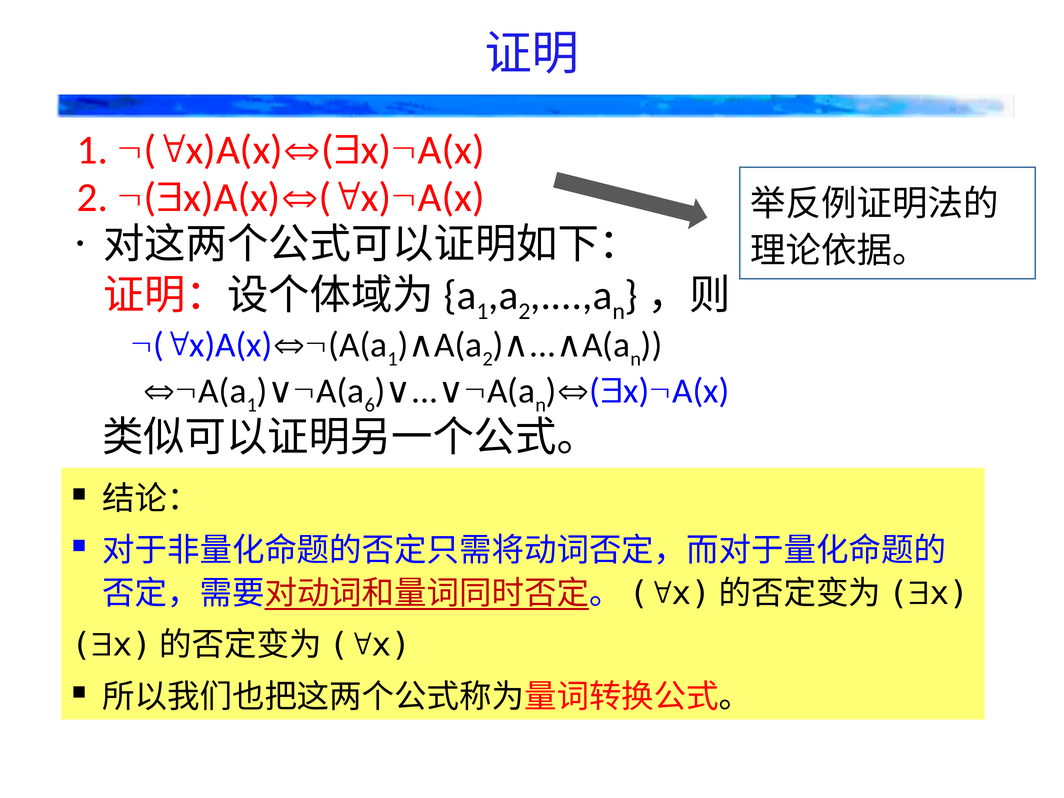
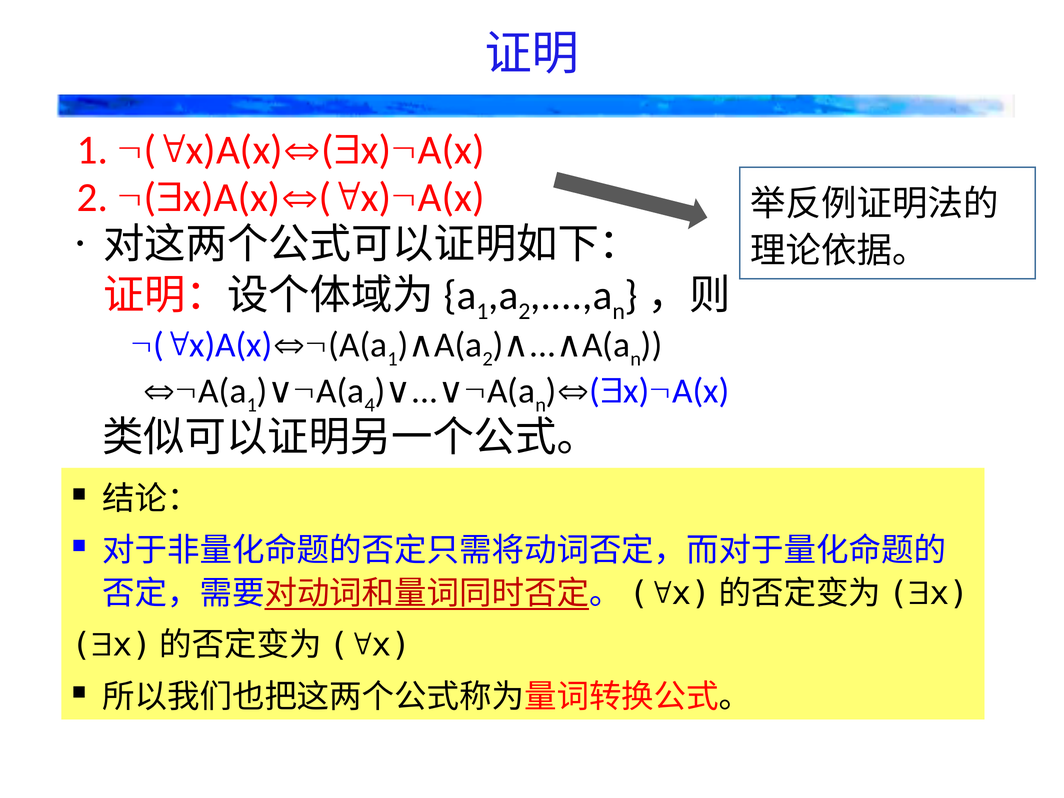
6: 6 -> 4 (370, 405)
